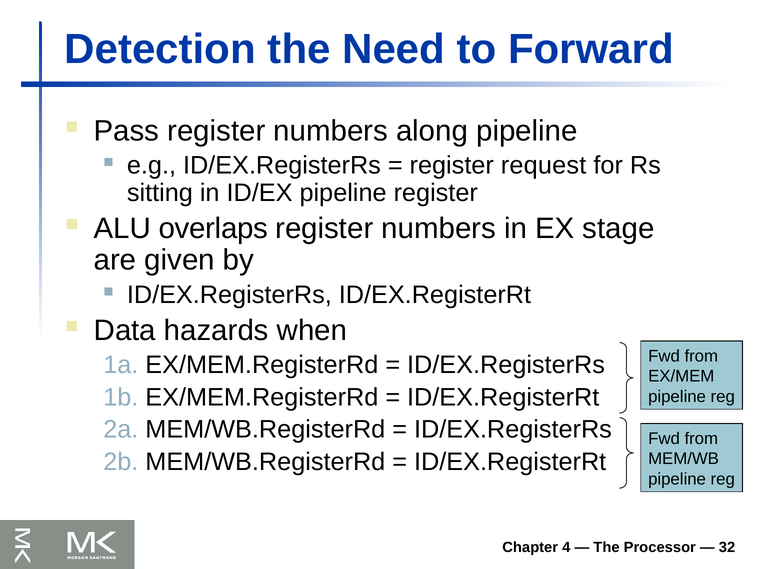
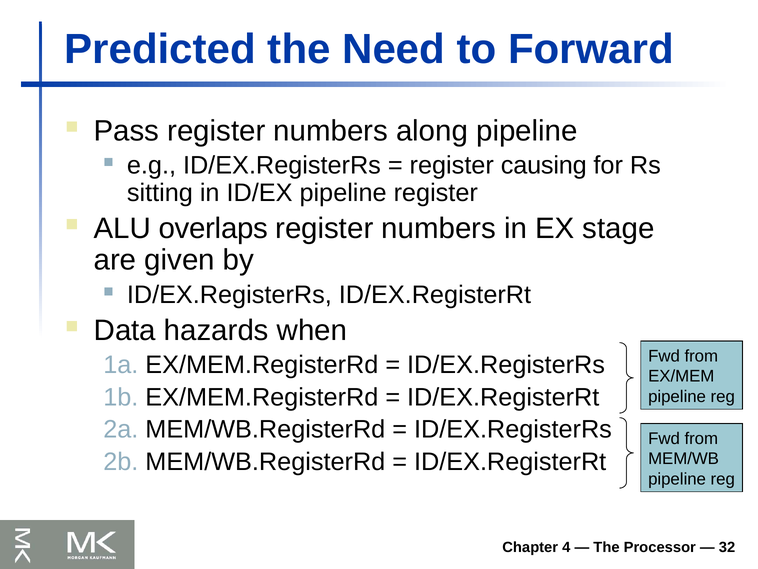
Detection: Detection -> Predicted (160, 49)
request: request -> causing (544, 165)
